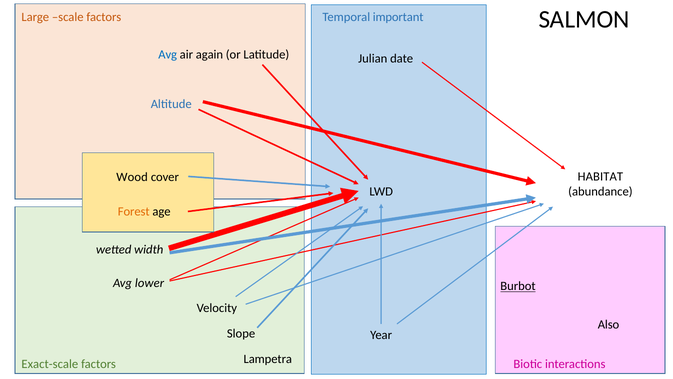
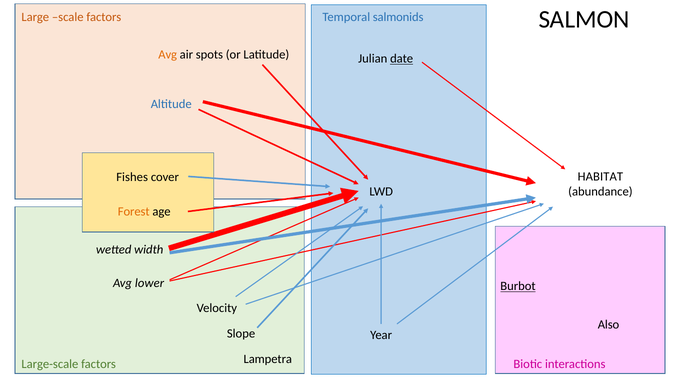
important: important -> salmonids (398, 17)
Avg colour: blue -> orange (168, 55)
again: again -> spots (209, 55)
date underline: none -> present (402, 59)
Wood: Wood -> Fishes (132, 177)
Exact-scale: Exact-scale -> Large-scale (50, 364)
